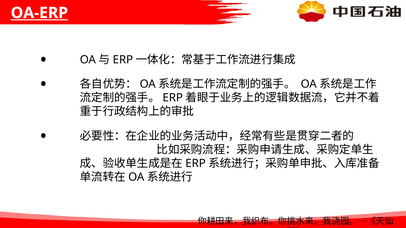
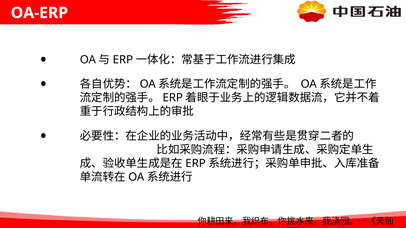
OA-ERP underline: present -> none (39, 13)
